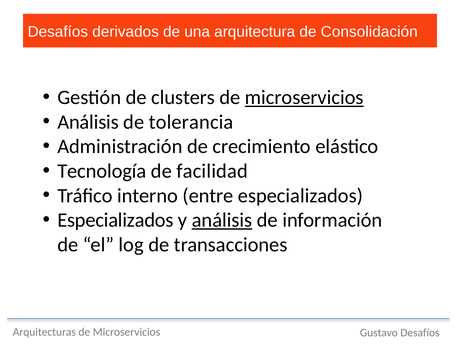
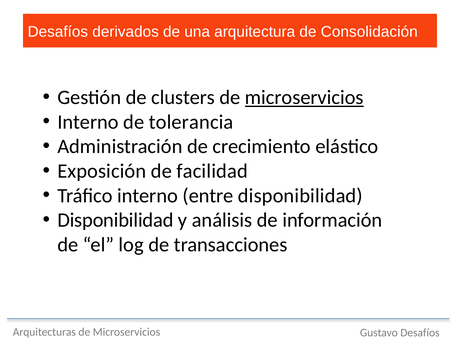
Análisis: Análisis -> Interno (88, 122)
Tecnología: Tecnología -> Exposición (102, 171)
entre especializados: especializados -> disponibilidad (300, 196)
Especializados: Especializados -> Disponibilidad (115, 220)
análisis underline: present -> none (222, 220)
